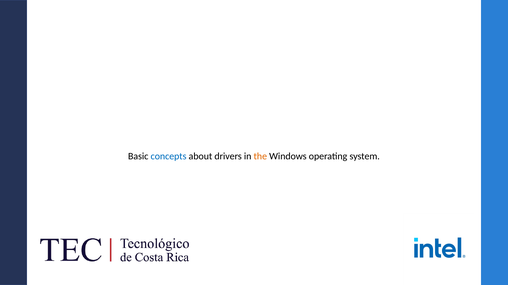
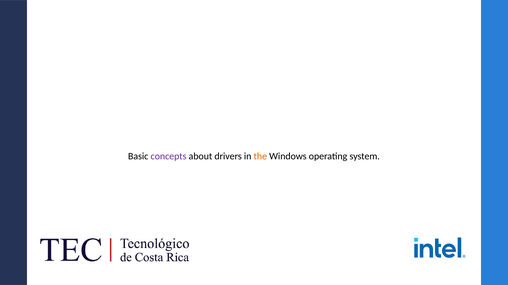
concepts colour: blue -> purple (169, 157)
